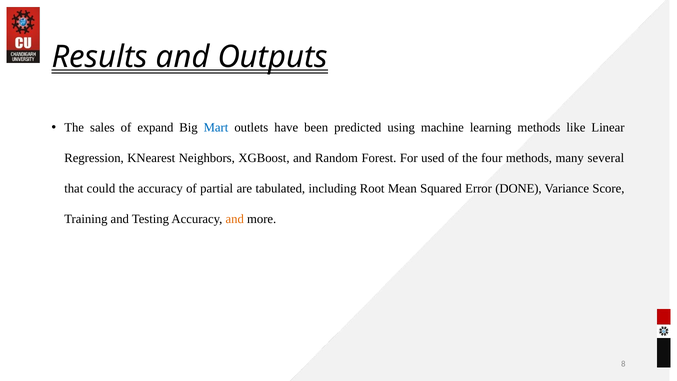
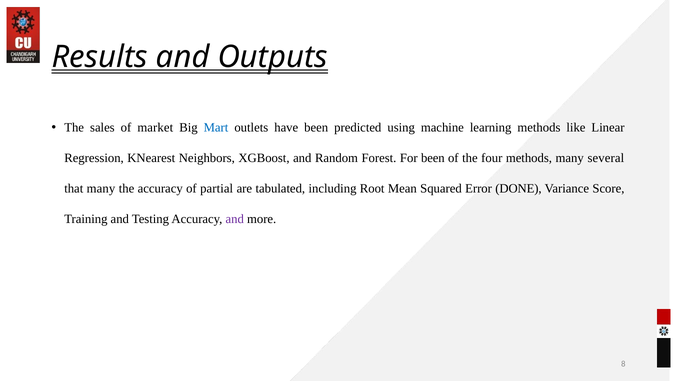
expand: expand -> market (155, 128)
For used: used -> been (433, 158)
that could: could -> many (101, 189)
and colour: orange -> purple (235, 219)
